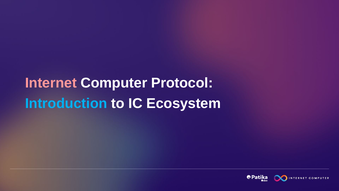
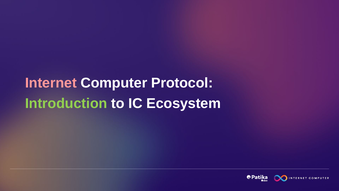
Introduction colour: light blue -> light green (66, 103)
